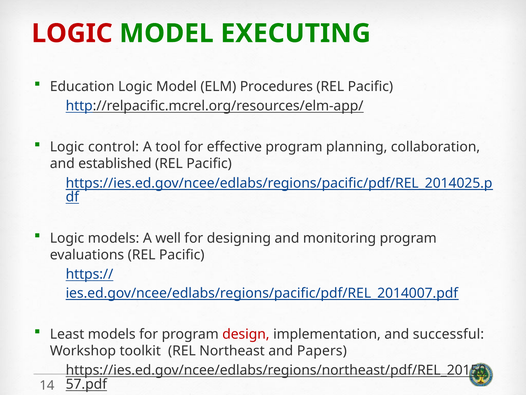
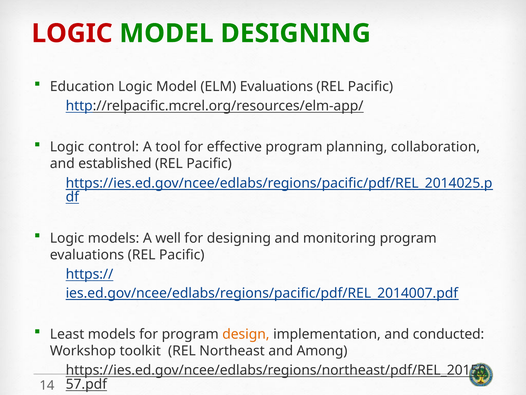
MODEL EXECUTING: EXECUTING -> DESIGNING (296, 33)
ELM Procedures: Procedures -> Evaluations (276, 86)
design colour: red -> orange (246, 334)
successful: successful -> conducted (449, 334)
Papers: Papers -> Among (322, 350)
